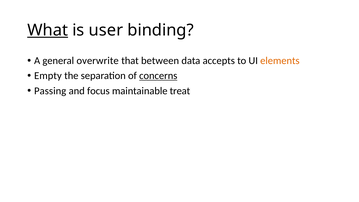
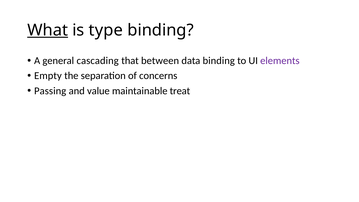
user: user -> type (106, 30)
overwrite: overwrite -> cascading (98, 61)
data accepts: accepts -> binding (219, 61)
elements colour: orange -> purple (280, 61)
concerns underline: present -> none (158, 76)
focus: focus -> value (98, 91)
